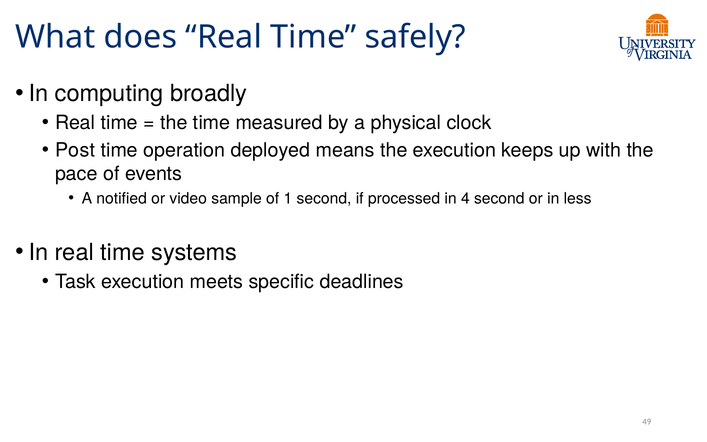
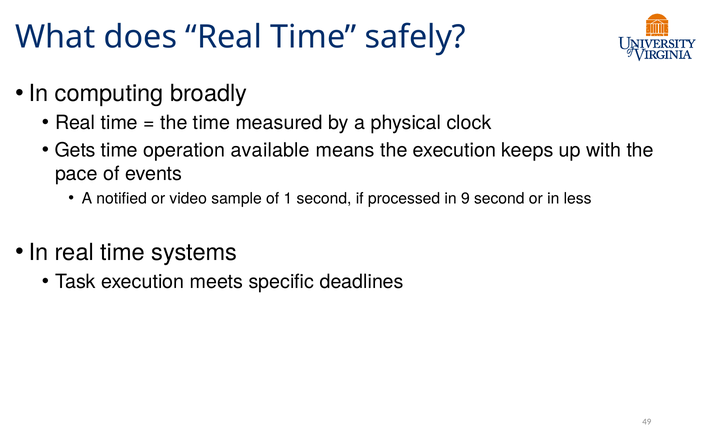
Post: Post -> Gets (75, 150)
deployed: deployed -> available (270, 150)
4: 4 -> 9 (465, 198)
